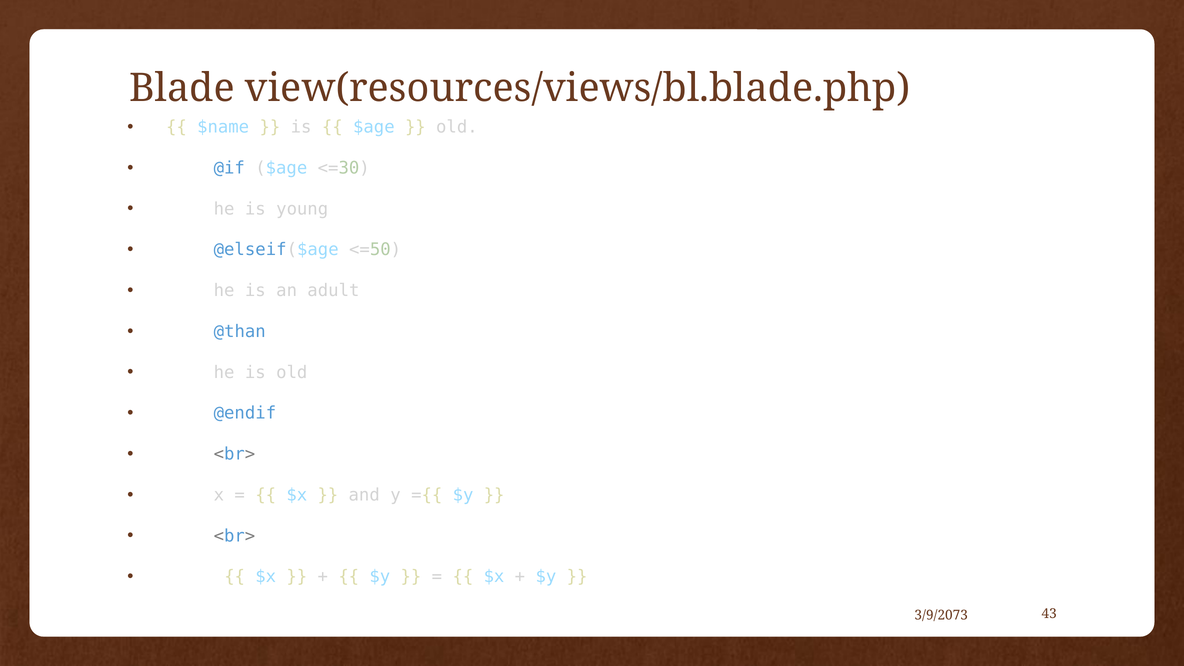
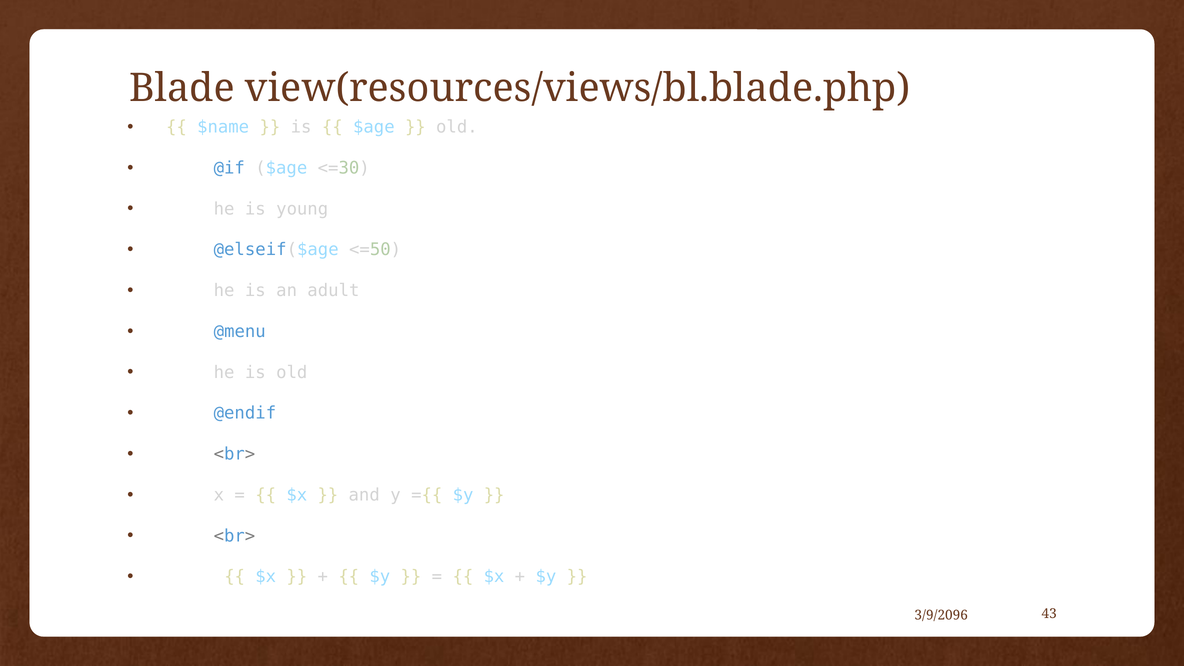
@than: @than -> @menu (240, 332)
3/9/2073: 3/9/2073 -> 3/9/2096 (941, 615)
